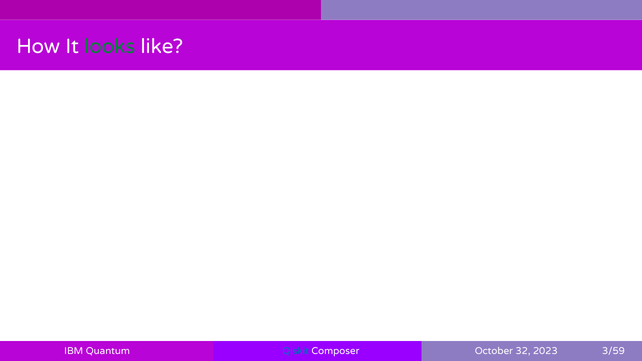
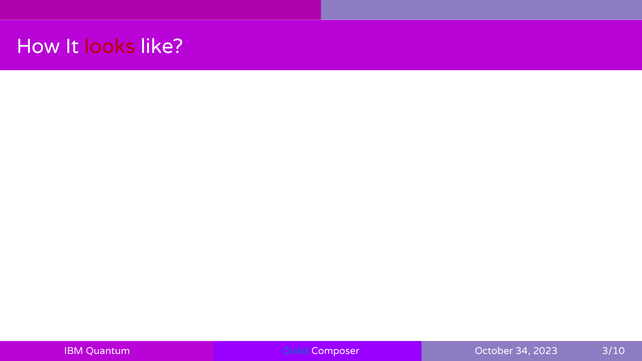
looks colour: green -> red (110, 46)
32: 32 -> 34 (523, 351)
3/59: 3/59 -> 3/10 (613, 351)
